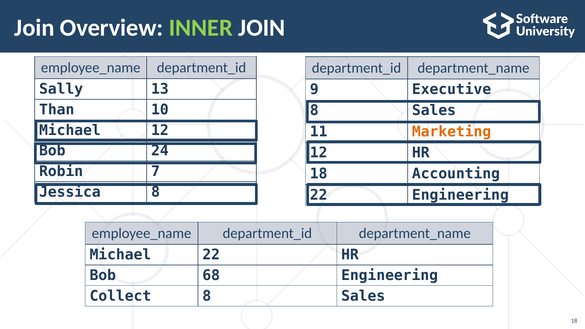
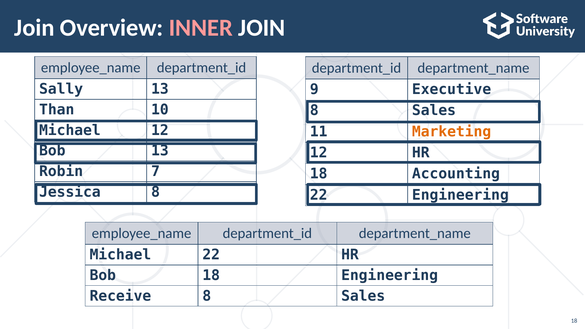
INNER colour: light green -> pink (201, 28)
Bob 24: 24 -> 13 (160, 151)
Bob 68: 68 -> 18 (211, 275)
Collect: Collect -> Receive (120, 296)
